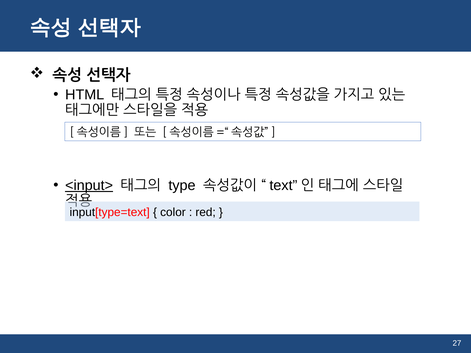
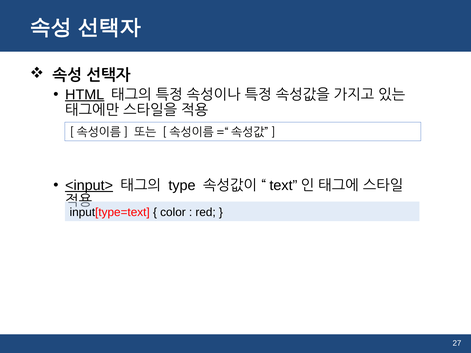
HTML underline: none -> present (85, 95)
